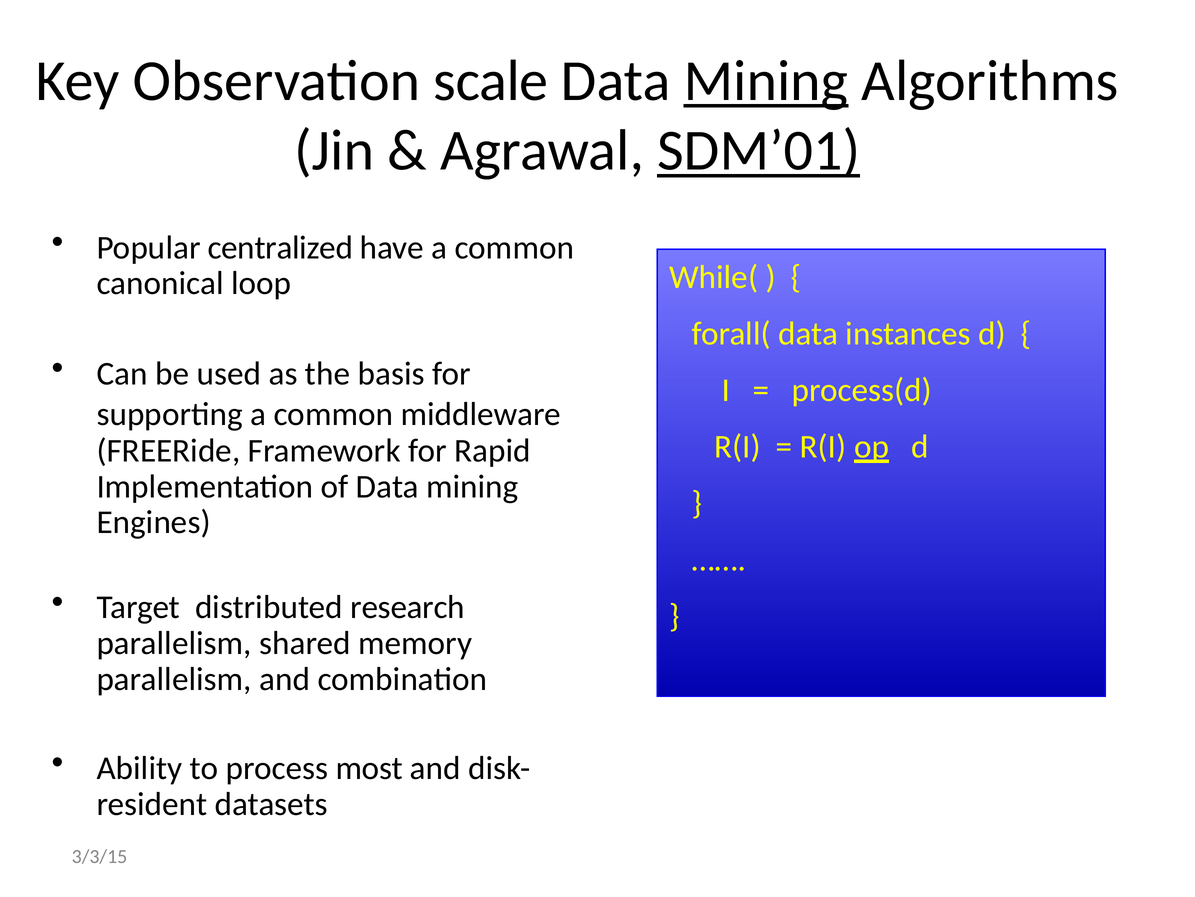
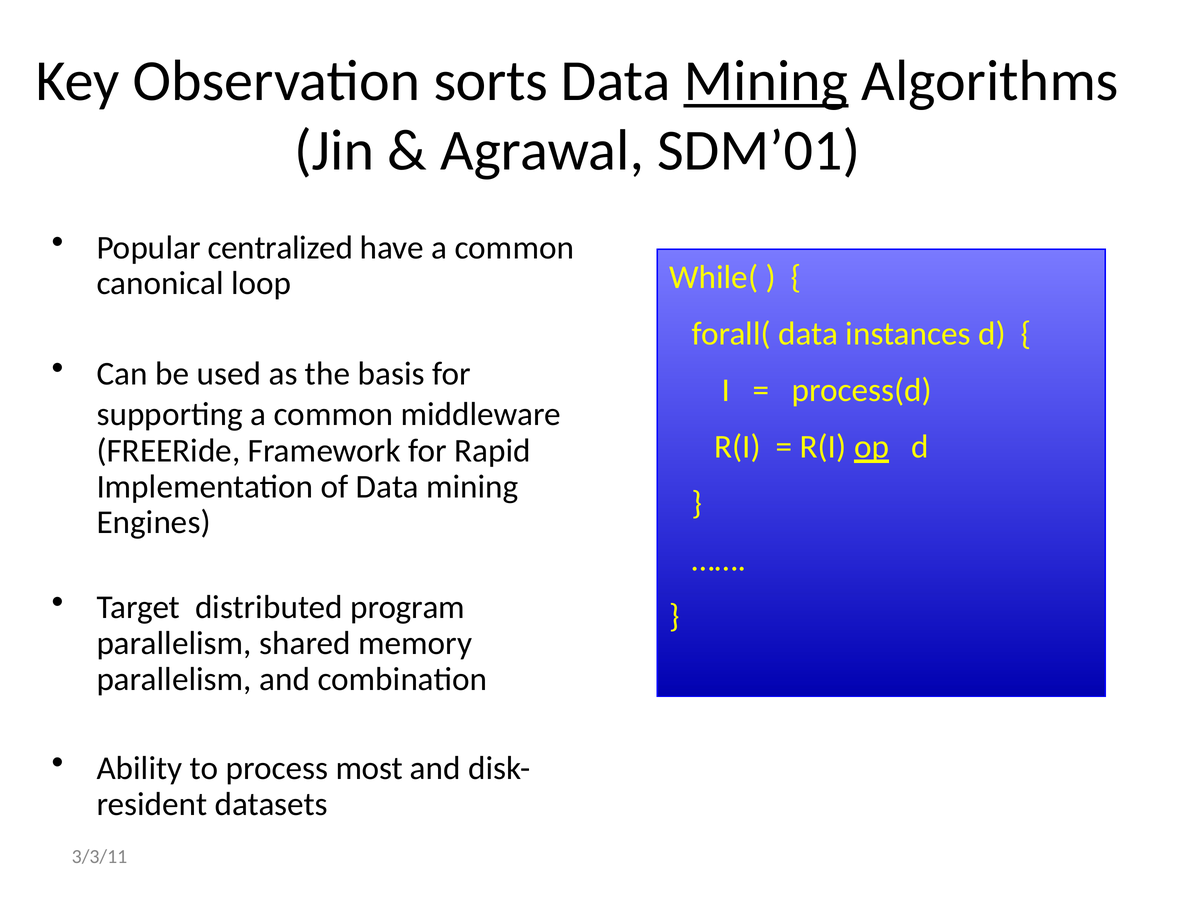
scale: scale -> sorts (491, 81)
SDM’01 underline: present -> none (759, 150)
research: research -> program (408, 607)
3/3/15: 3/3/15 -> 3/3/11 (99, 856)
